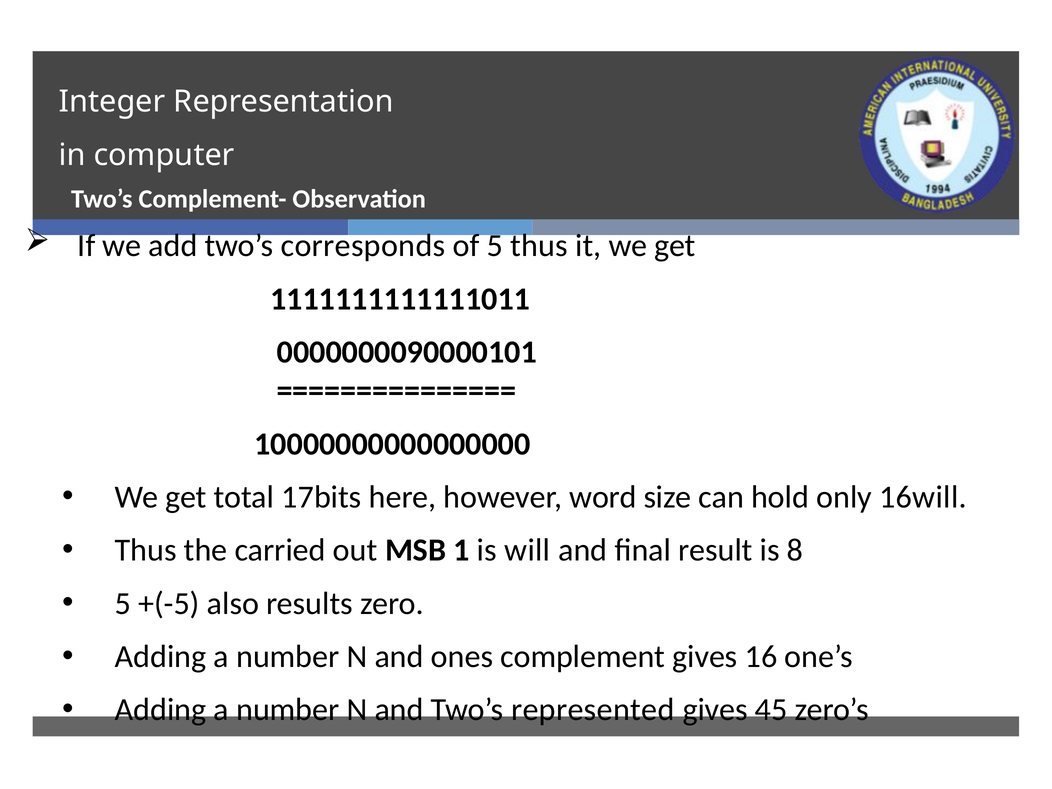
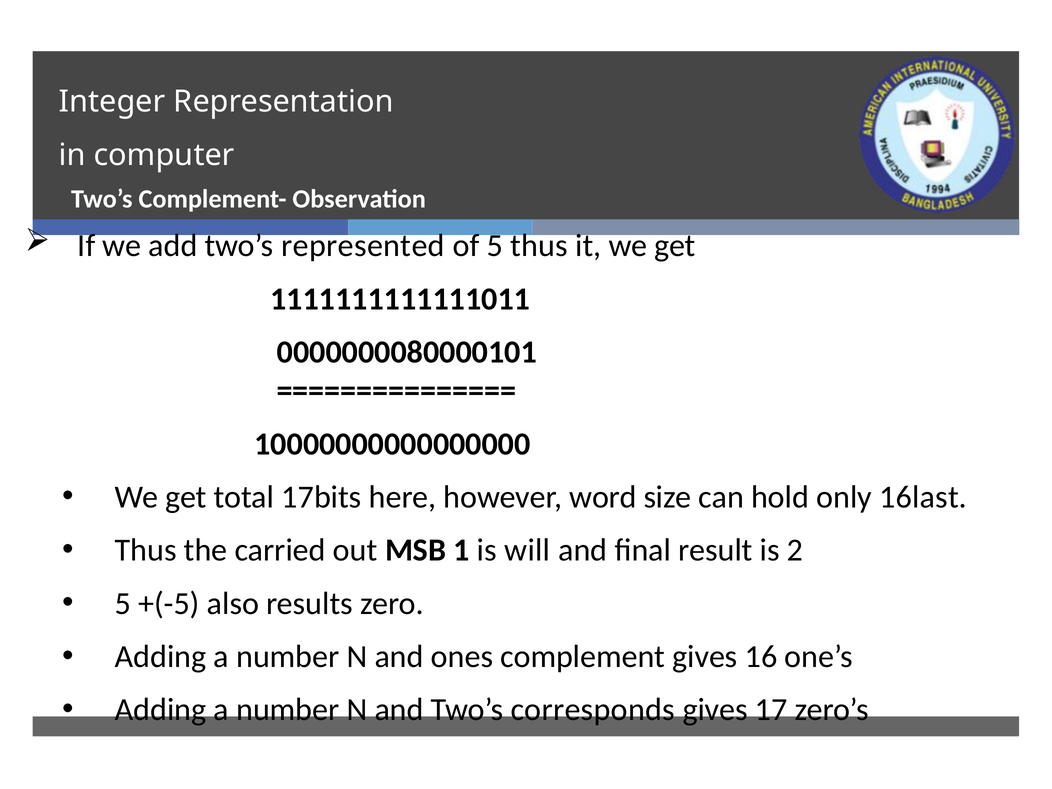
corresponds: corresponds -> represented (363, 246)
0000000090000101: 0000000090000101 -> 0000000080000101 (407, 352)
16will: 16will -> 16last (923, 497)
8: 8 -> 2 (795, 550)
represented: represented -> corresponds (593, 710)
45: 45 -> 17 (771, 710)
